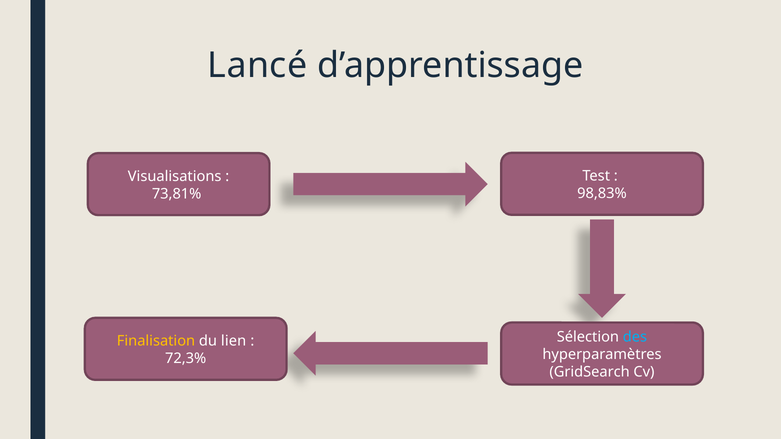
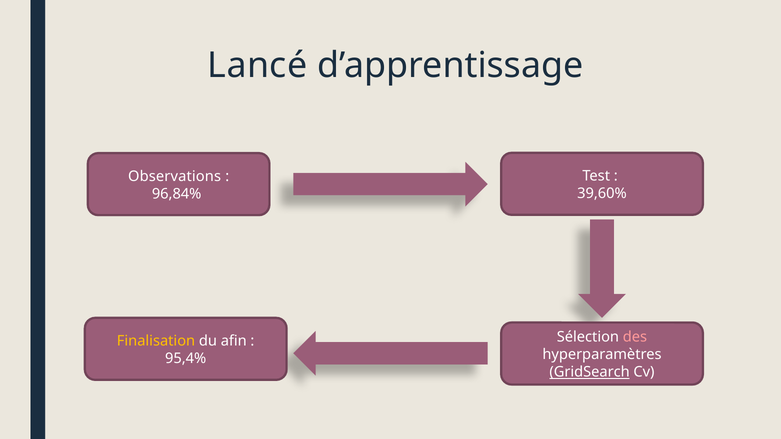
Visualisations: Visualisations -> Observations (175, 176)
98,83%: 98,83% -> 39,60% (602, 194)
73,81%: 73,81% -> 96,84% (177, 194)
des colour: light blue -> pink (635, 337)
lien: lien -> afin (234, 341)
72,3%: 72,3% -> 95,4% (186, 359)
GridSearch underline: none -> present (590, 372)
